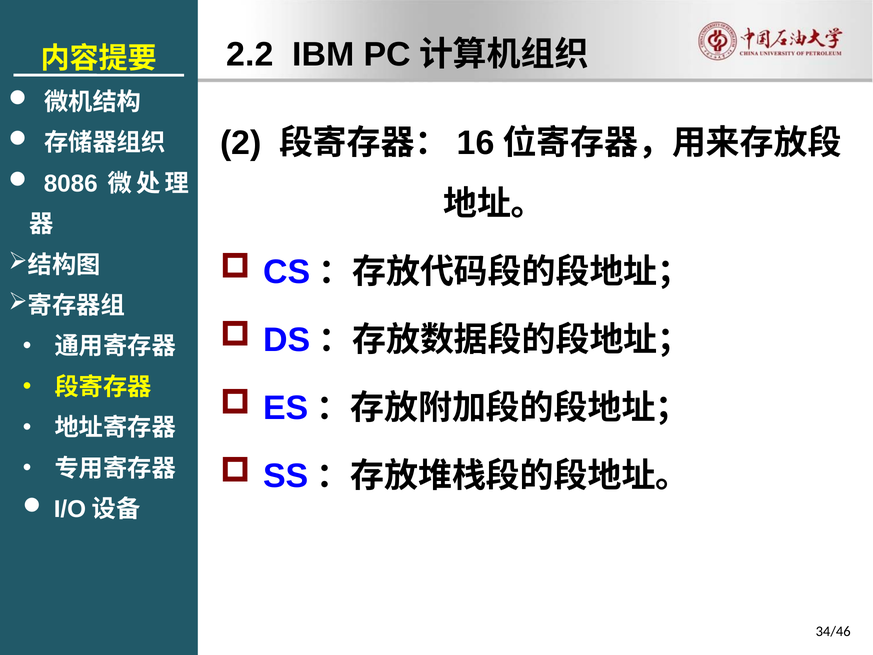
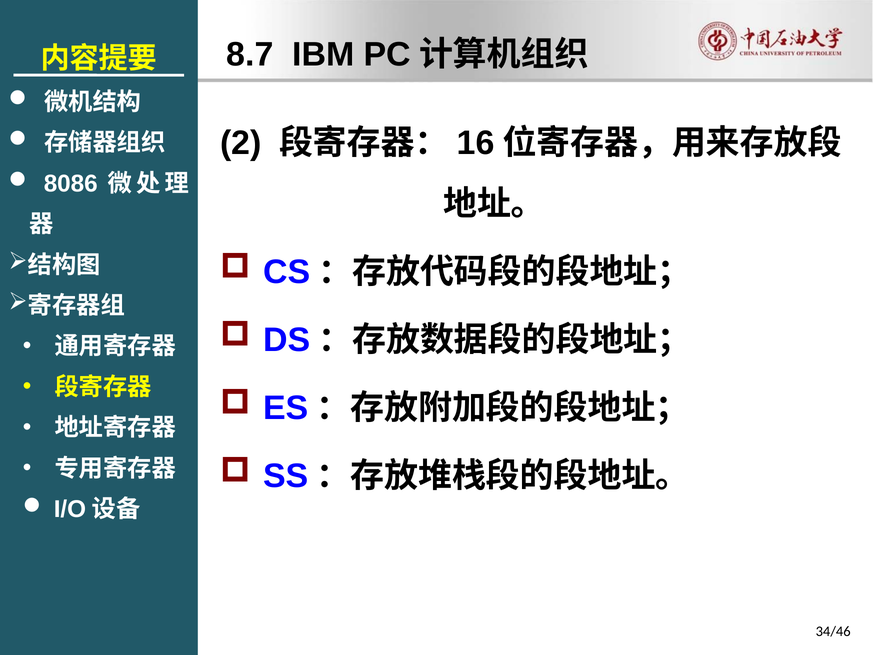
2.2: 2.2 -> 8.7 (250, 54)
